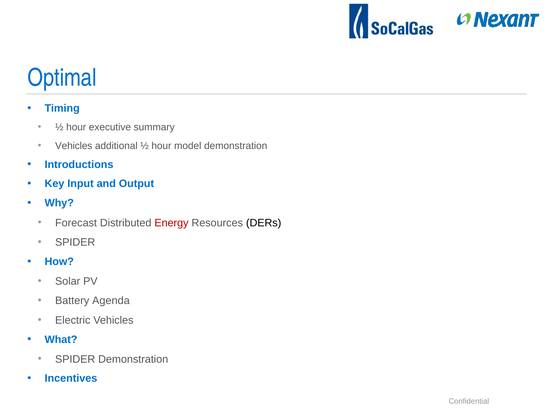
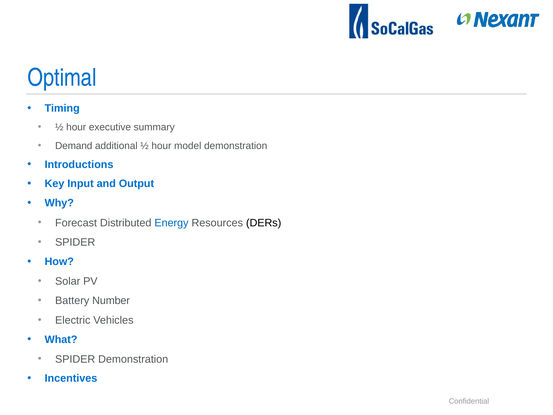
Vehicles: Vehicles -> Demand (74, 146)
Energy colour: red -> blue (171, 223)
Agenda: Agenda -> Number (111, 301)
